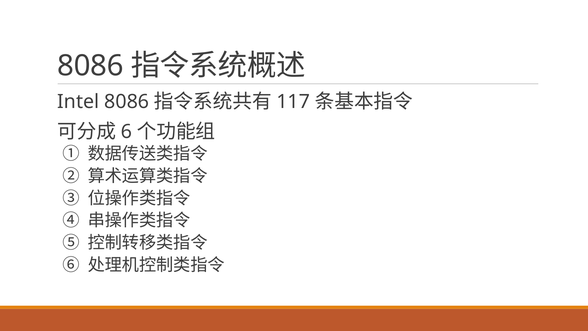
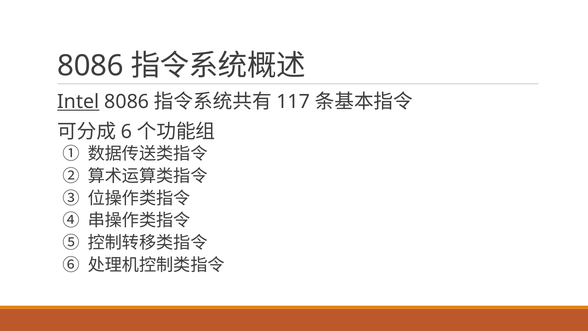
Intel underline: none -> present (78, 102)
